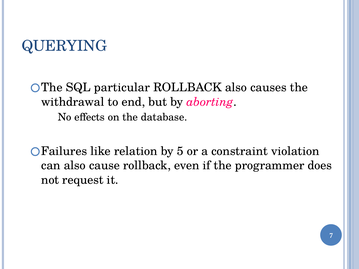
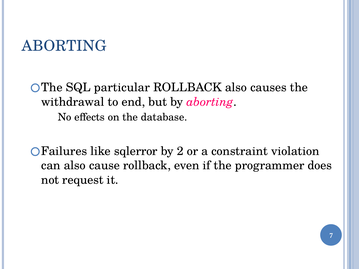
QUERYING: QUERYING -> ABORTING (64, 46)
relation: relation -> sqlerror (136, 151)
5: 5 -> 2 (180, 151)
